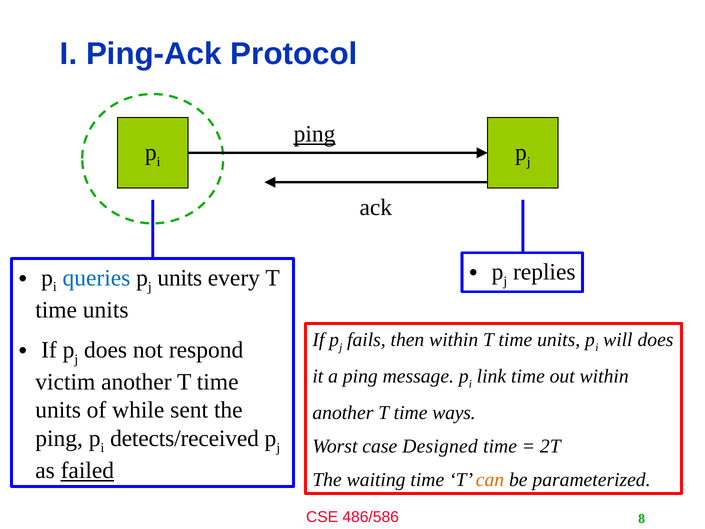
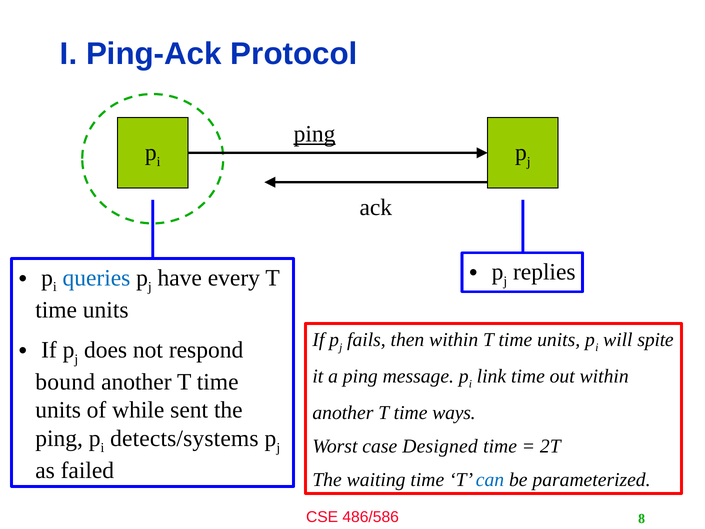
units: units -> have (180, 278)
will does: does -> spite (656, 340)
victim: victim -> bound (65, 382)
detects/received: detects/received -> detects/systems (184, 438)
failed underline: present -> none (87, 470)
can colour: orange -> blue (490, 479)
